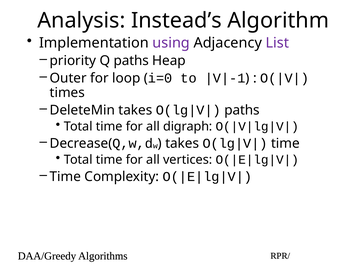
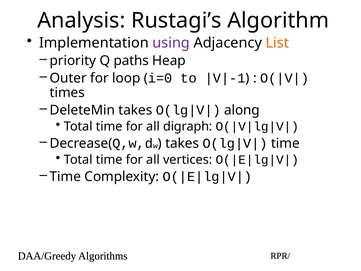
Instead’s: Instead’s -> Rustagi’s (176, 21)
List colour: purple -> orange (277, 43)
paths: paths -> along (242, 110)
